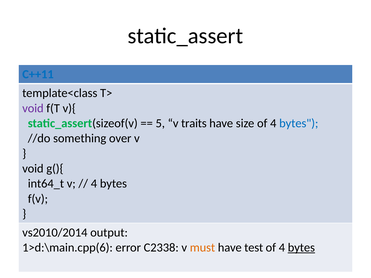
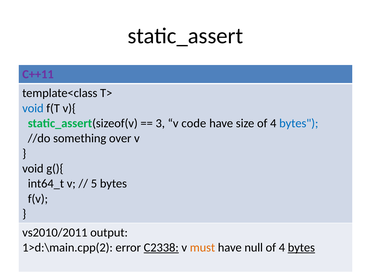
C++11 colour: blue -> purple (38, 74)
void colour: purple -> blue (33, 108)
5: 5 -> 3 (160, 123)
traits: traits -> code (194, 123)
4: 4 -> 5 (94, 184)
vs2010/2014: vs2010/2014 -> vs2010/2011 (55, 233)
1>d:\main.cpp(6: 1>d:\main.cpp(6 -> 1>d:\main.cpp(2 (68, 248)
C2338 underline: none -> present (161, 248)
test: test -> null (254, 248)
